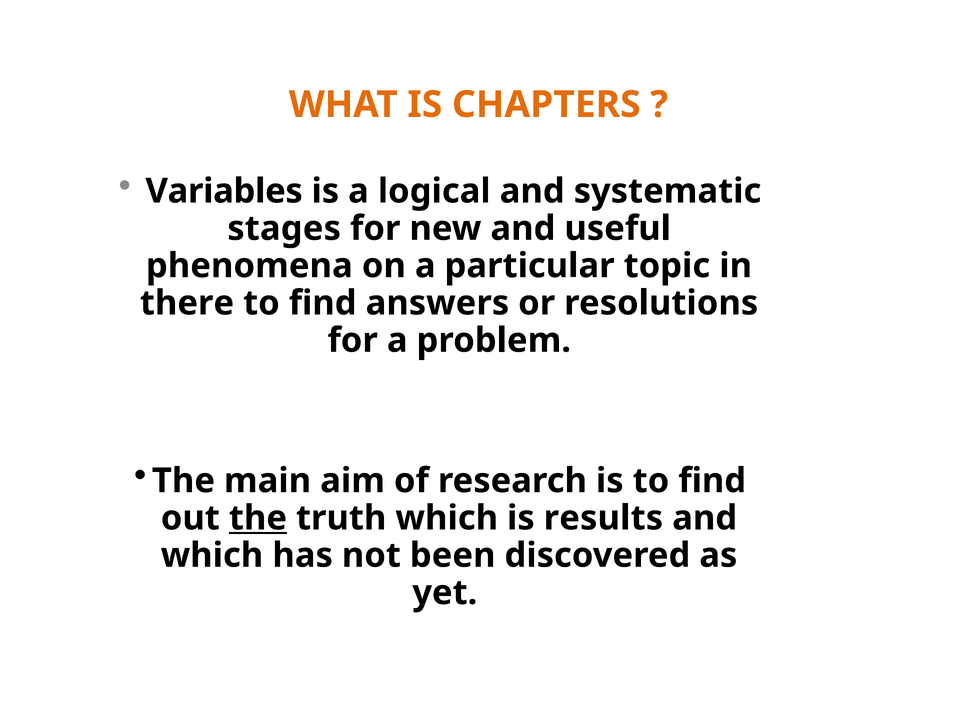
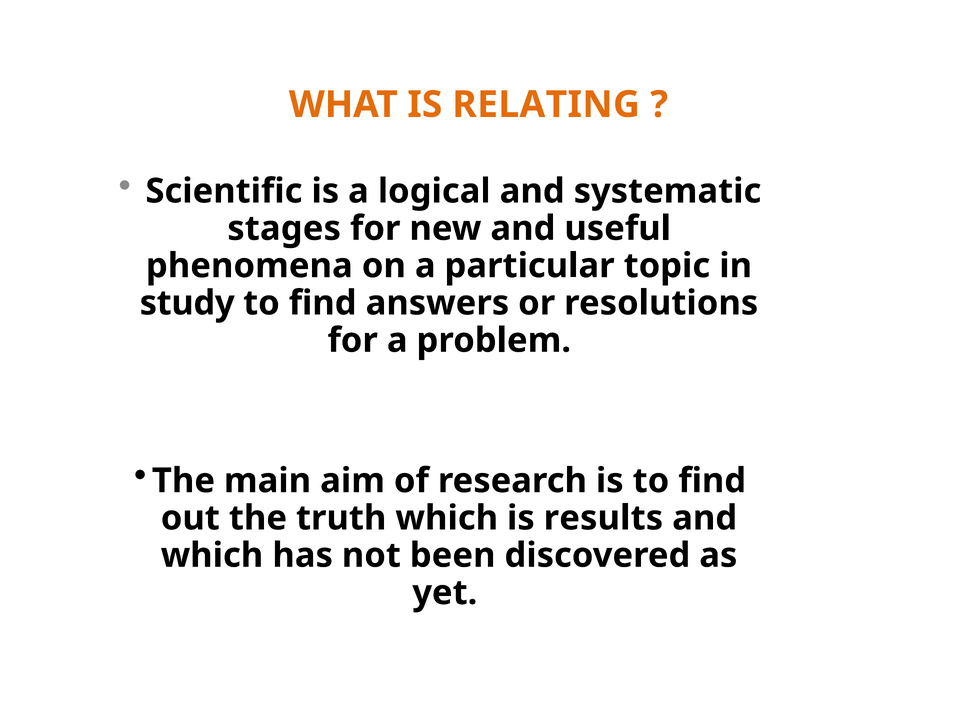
CHAPTERS: CHAPTERS -> RELATING (546, 105)
Variables: Variables -> Scientific (224, 191)
there: there -> study (187, 303)
the underline: present -> none (258, 518)
